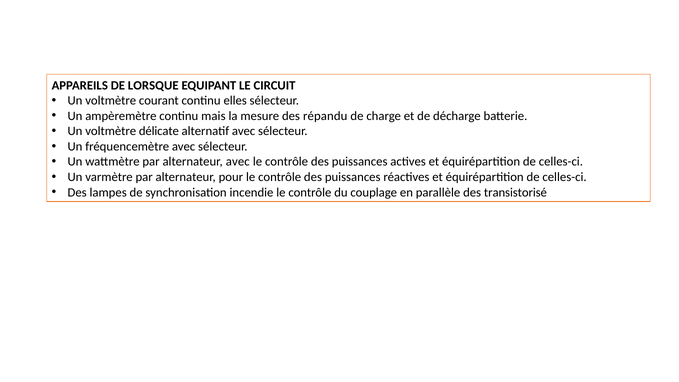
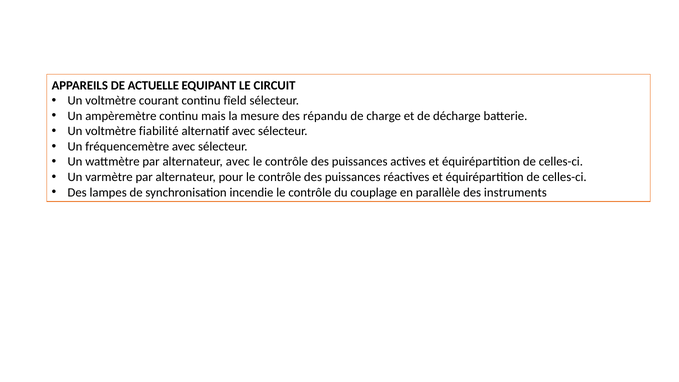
LORSQUE: LORSQUE -> ACTUELLE (153, 85)
elles: elles -> fîeld (235, 101)
délicate: délicate -> fiabilité (159, 131)
transistorisé: transistorisé -> instruments (515, 192)
